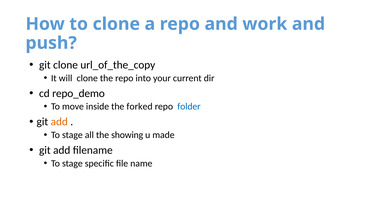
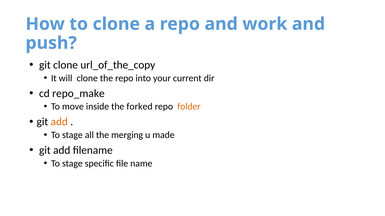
repo_demo: repo_demo -> repo_make (78, 94)
folder colour: blue -> orange (189, 107)
showing: showing -> merging (127, 135)
